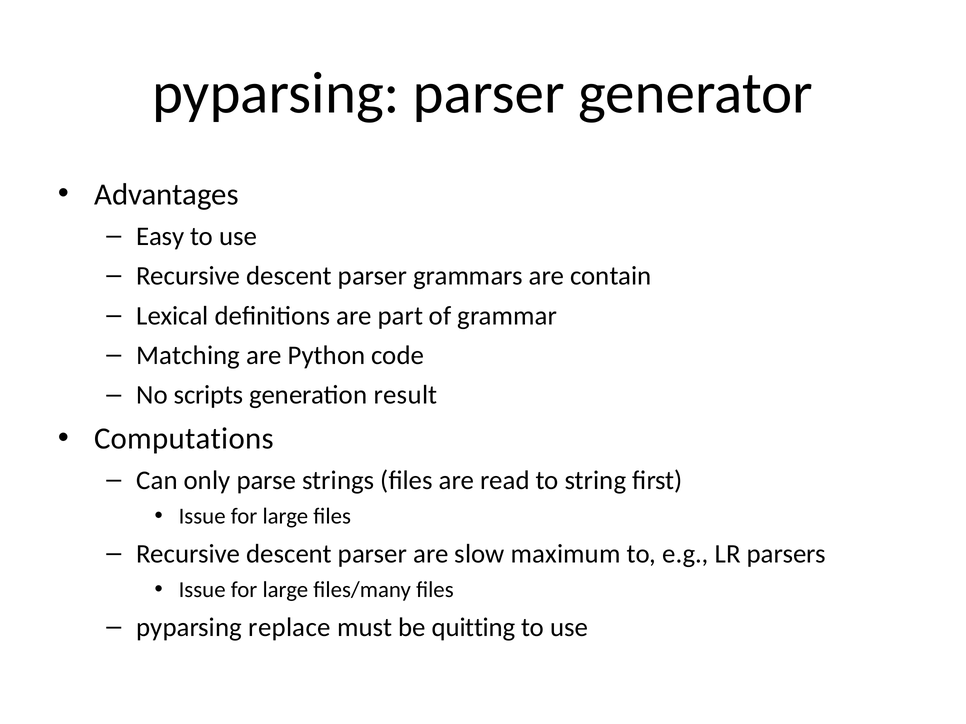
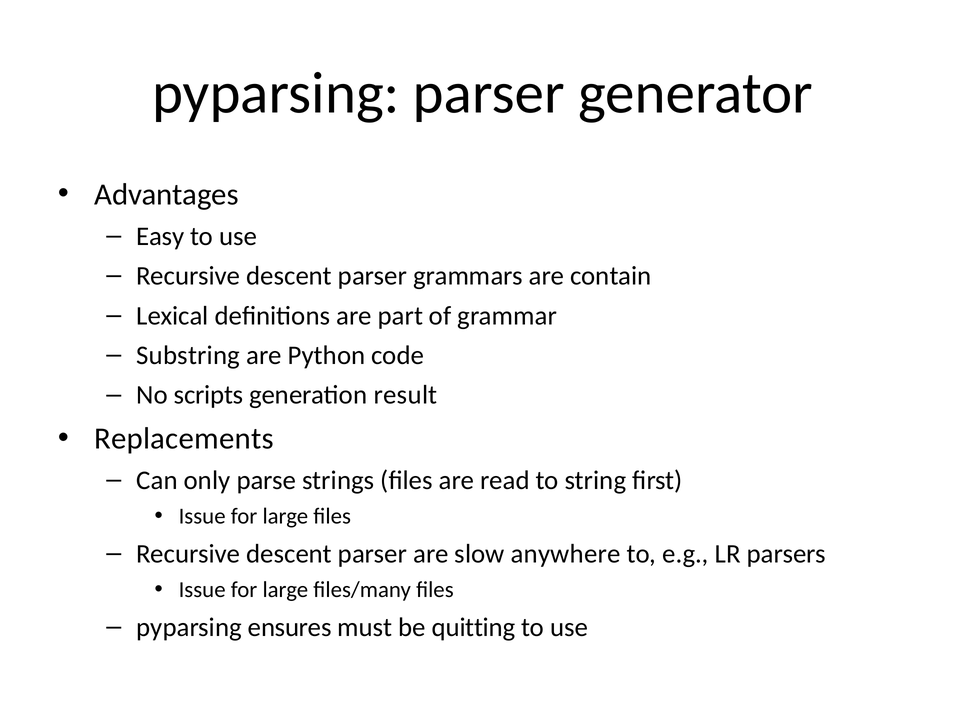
Matching: Matching -> Substring (188, 356)
Computations: Computations -> Replacements (184, 439)
maximum: maximum -> anywhere (566, 554)
replace: replace -> ensures (290, 628)
